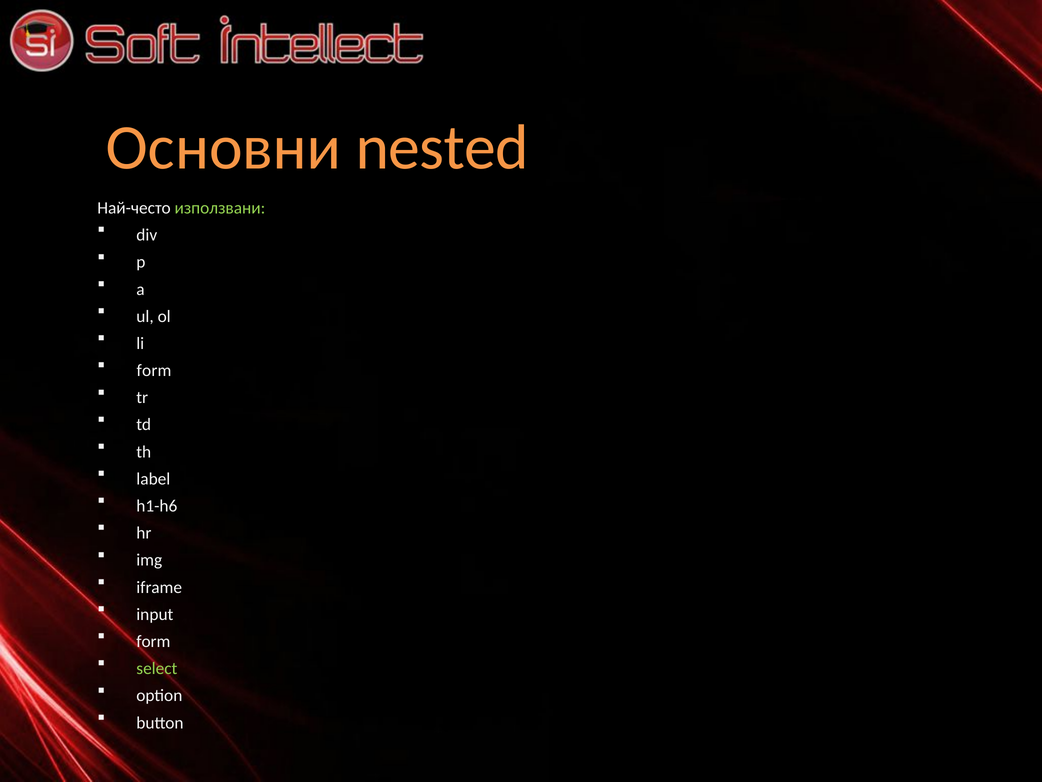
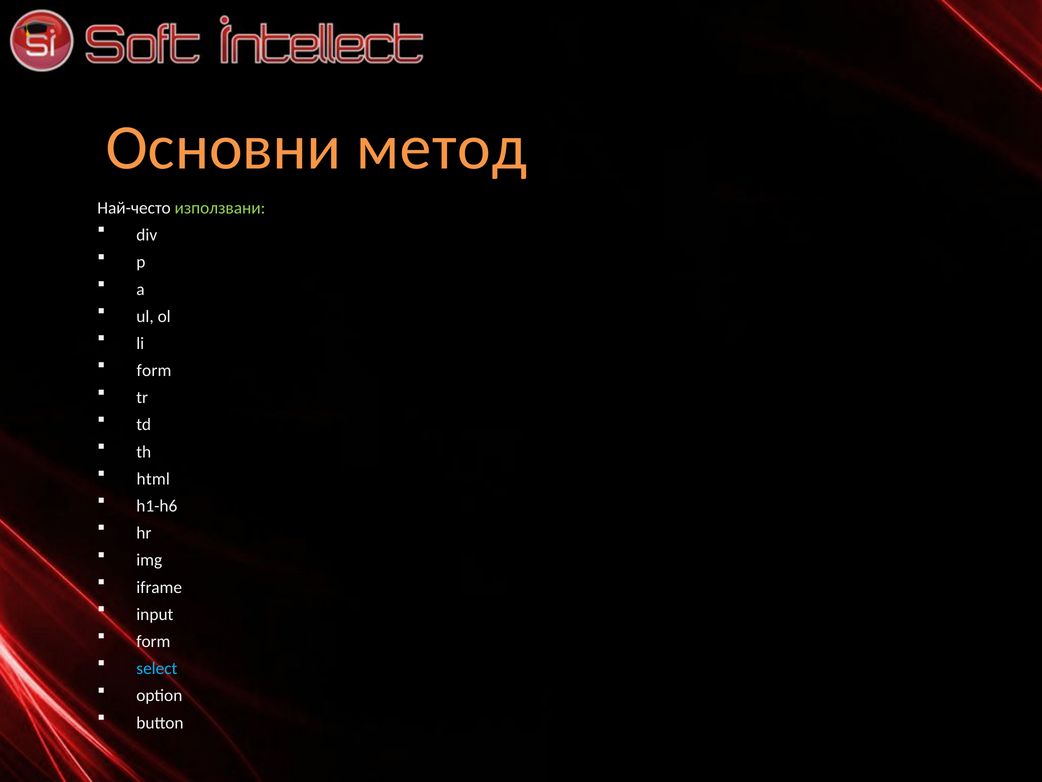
nested: nested -> метод (442, 148)
label: label -> html (153, 479)
select colour: light green -> light blue (157, 668)
